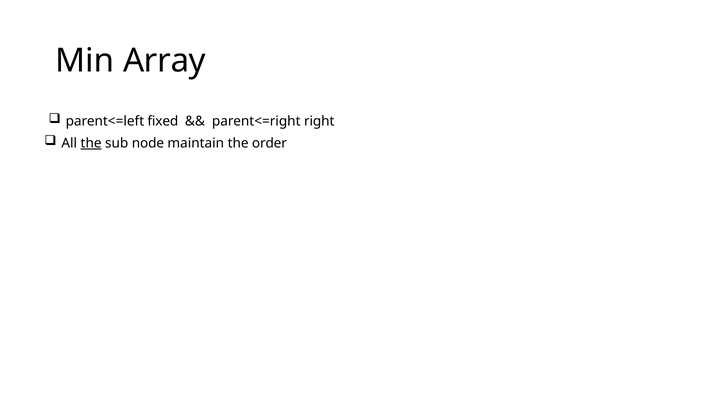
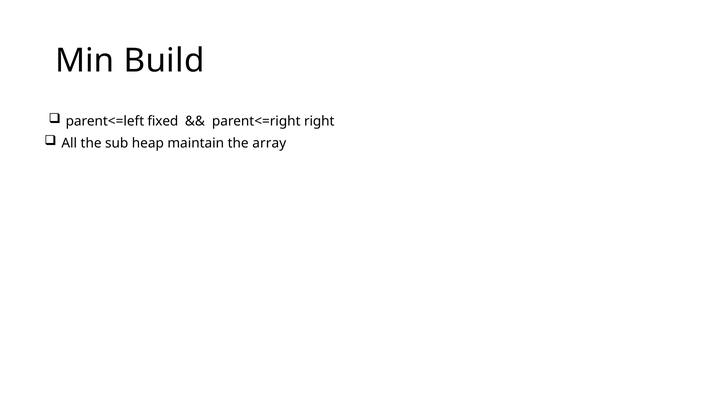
Array: Array -> Build (164, 61)
the underline: present -> none (91, 143)
node: node -> heap (148, 143)
order: order -> array (269, 143)
